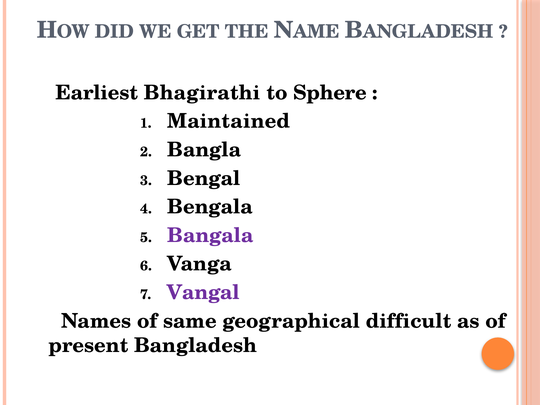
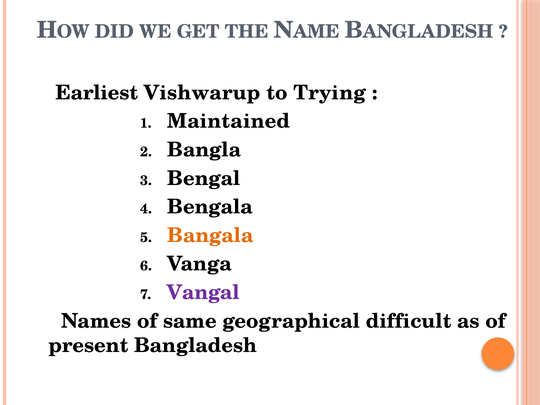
Bhagirathi: Bhagirathi -> Vishwarup (202, 93)
Sphere: Sphere -> Trying (330, 93)
Bangala colour: purple -> orange (210, 235)
